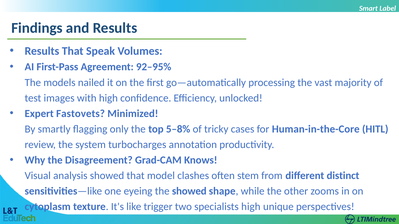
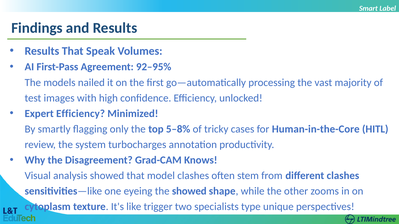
Expert Fastovets: Fastovets -> Efficiency (81, 114)
different distinct: distinct -> clashes (343, 176)
specialists high: high -> type (251, 207)
